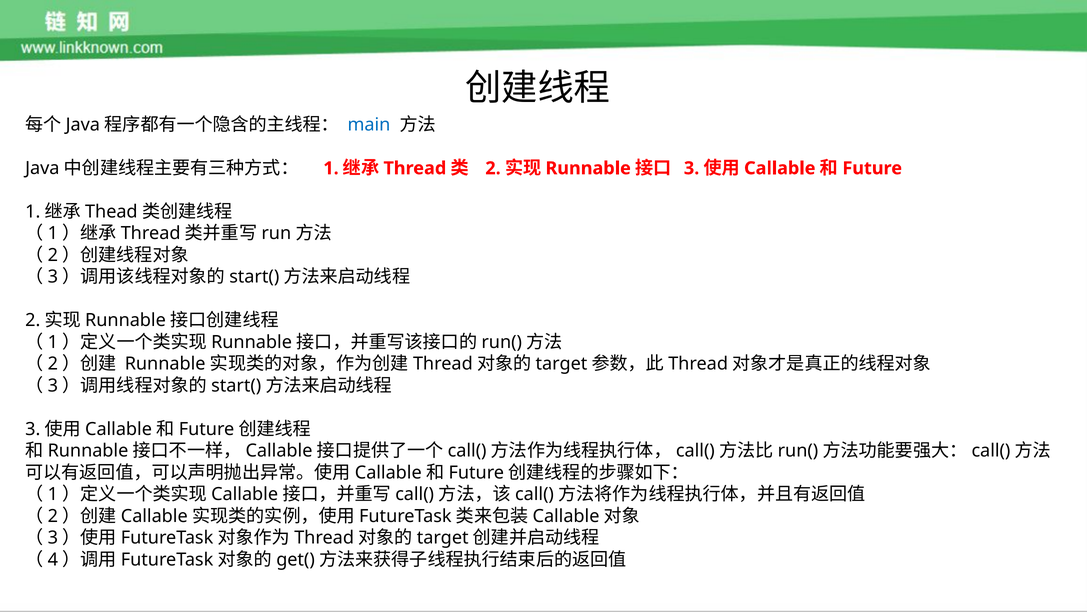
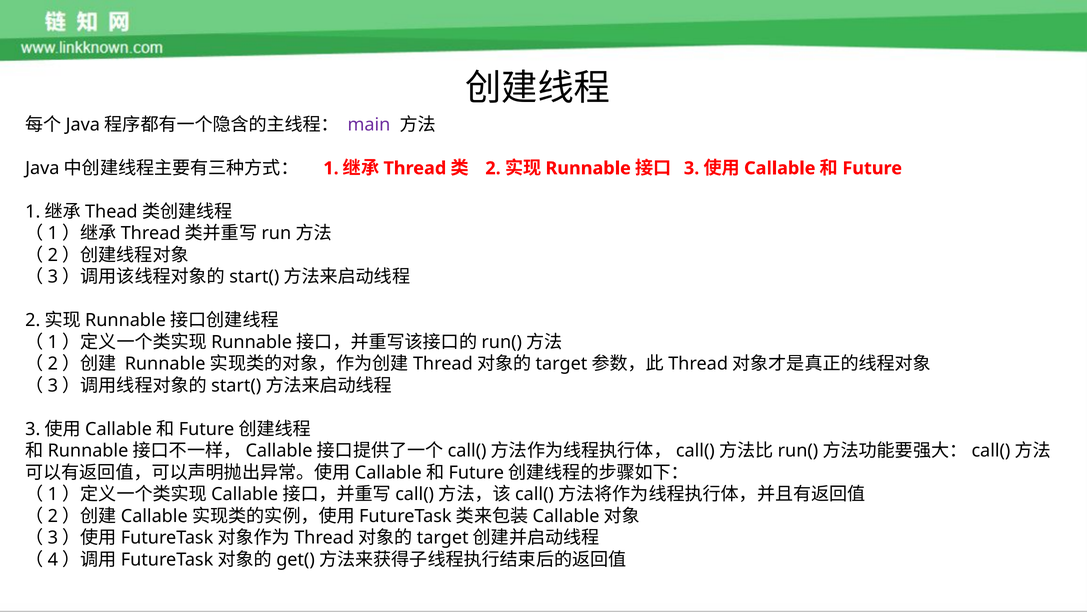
main colour: blue -> purple (369, 125)
